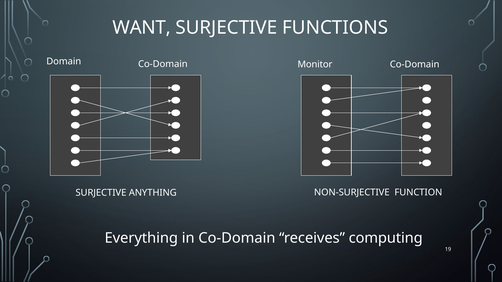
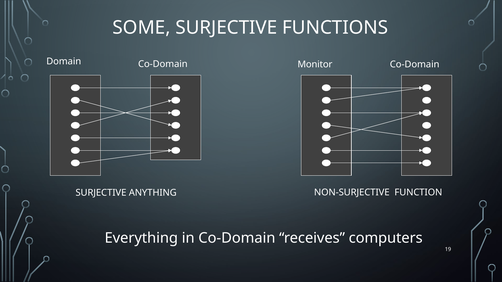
WANT: WANT -> SOME (142, 28)
computing: computing -> computers (386, 238)
